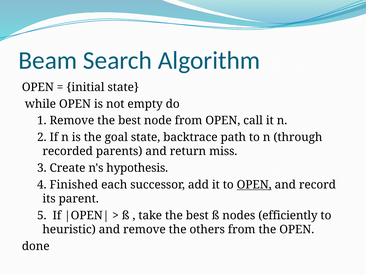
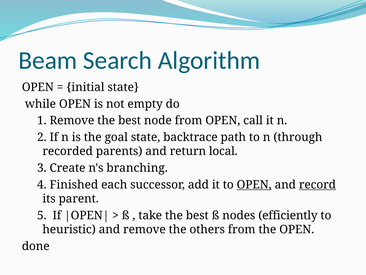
miss: miss -> local (223, 151)
hypothesis: hypothesis -> branching (137, 168)
record underline: none -> present (317, 184)
